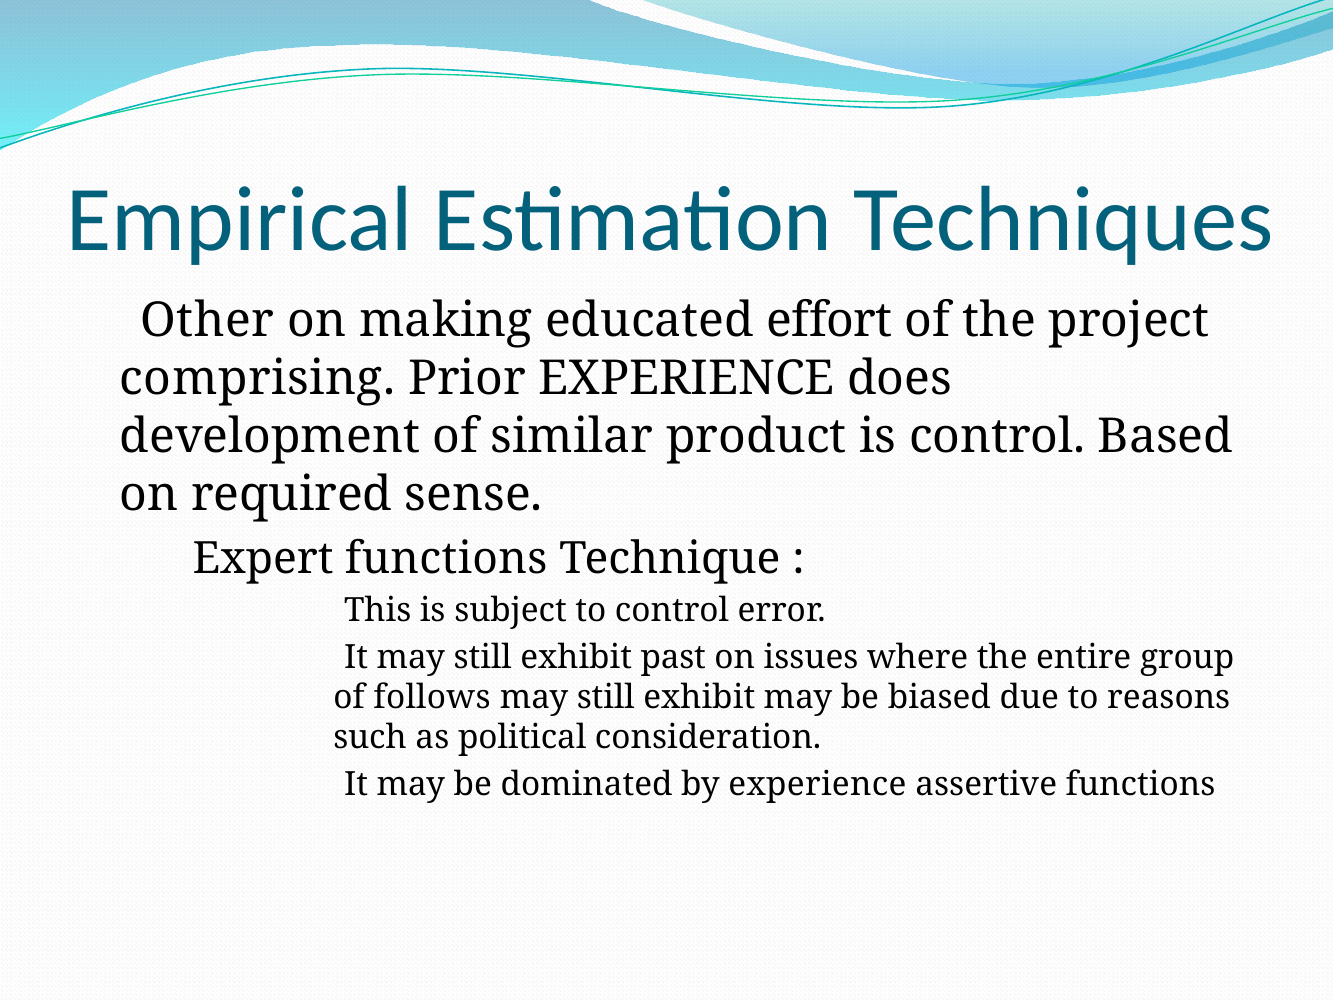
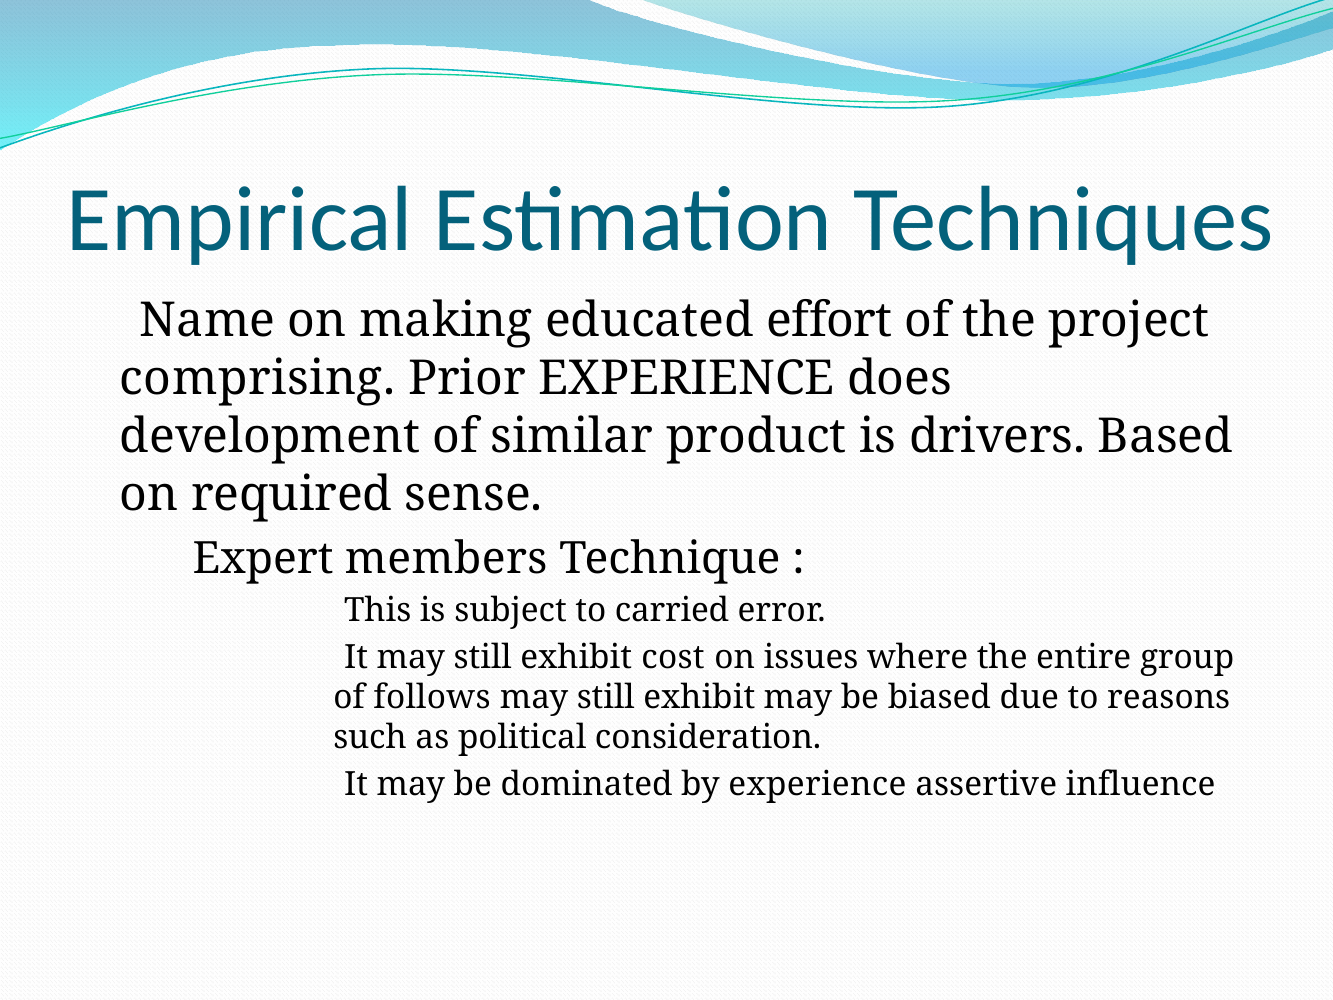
Other: Other -> Name (208, 321)
is control: control -> drivers (997, 436)
Expert functions: functions -> members (446, 558)
to control: control -> carried (672, 611)
past: past -> cost (673, 657)
assertive functions: functions -> influence (1141, 784)
